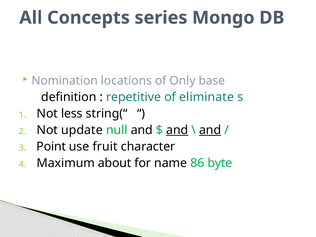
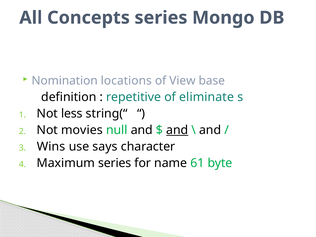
Only: Only -> View (182, 81)
update: update -> movies (82, 130)
and underline: present -> none (210, 130)
Point: Point -> Wins (51, 147)
fruit: fruit -> says (105, 147)
Maximum about: about -> series (115, 163)
86: 86 -> 61 (197, 163)
